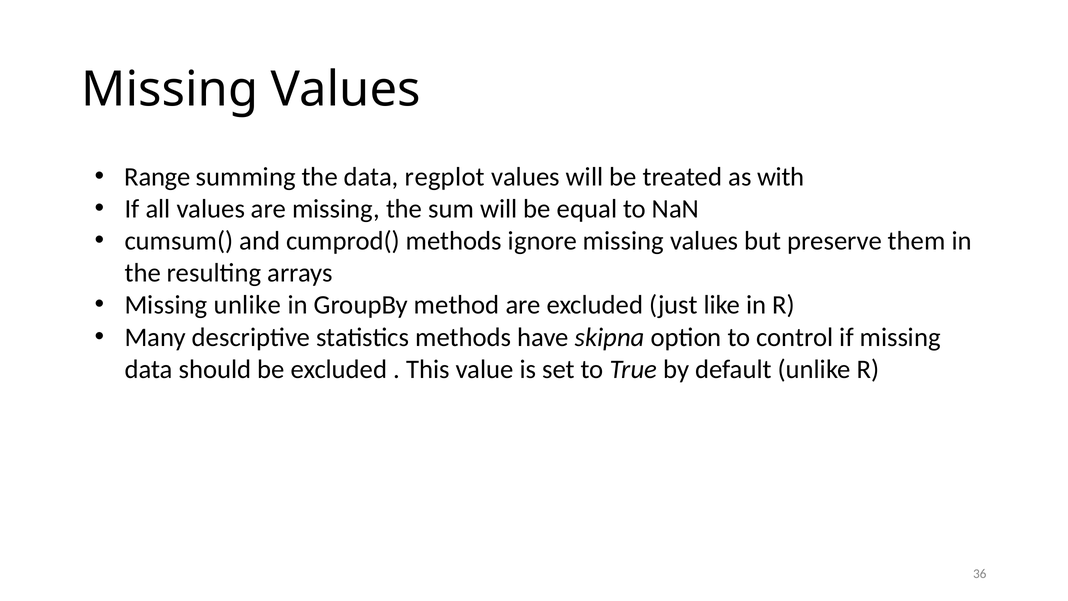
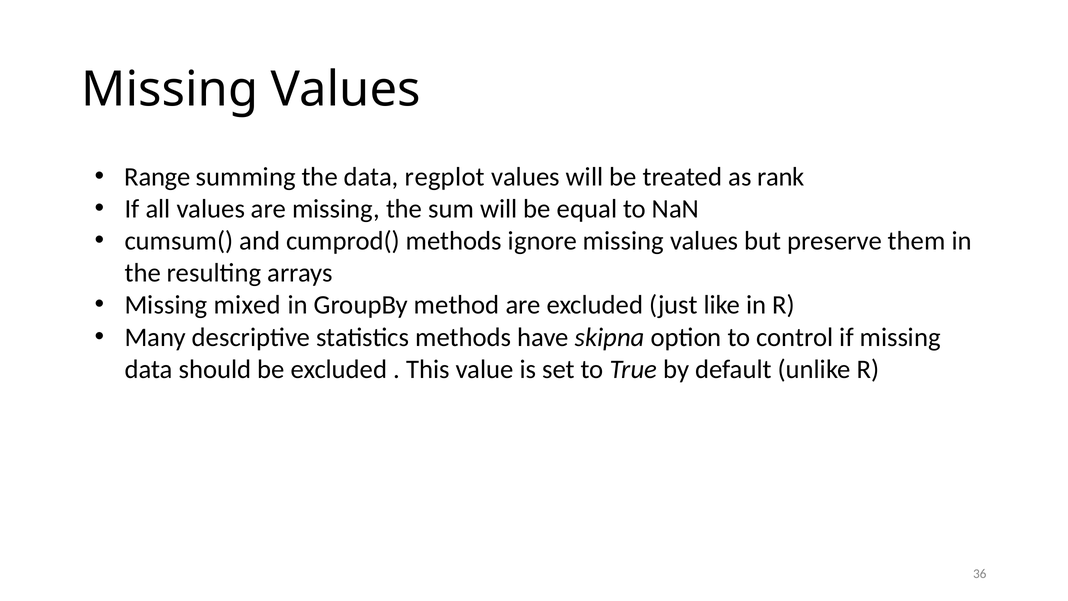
with: with -> rank (781, 177)
Missing unlike: unlike -> mixed (247, 305)
